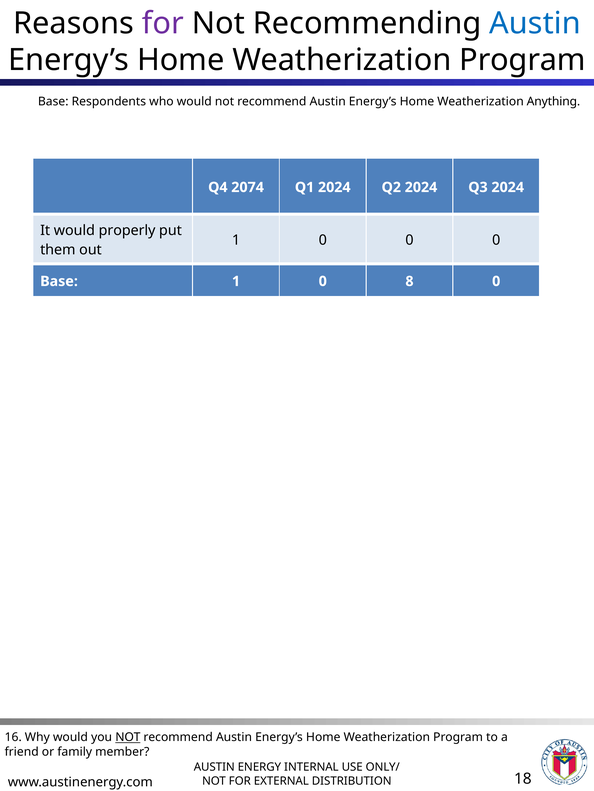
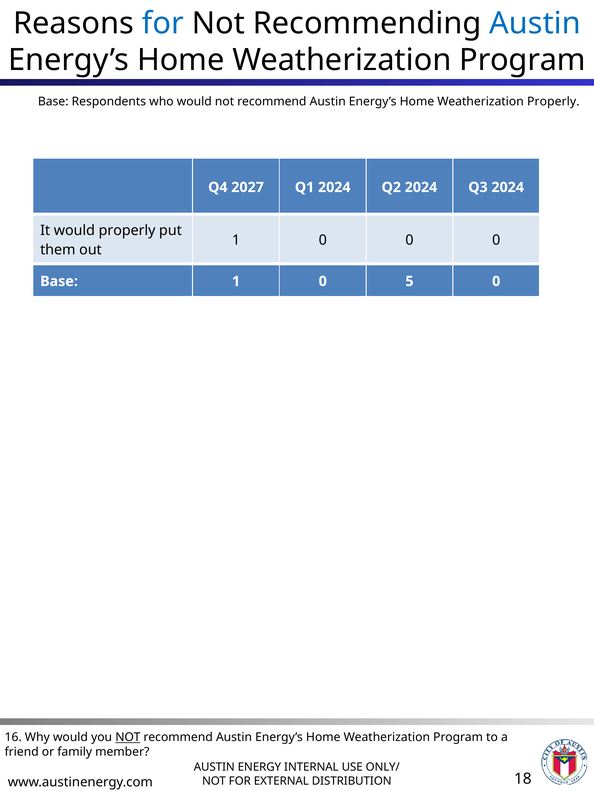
for colour: purple -> blue (163, 23)
Weatherization Anything: Anything -> Properly (553, 101)
2074: 2074 -> 2027 (248, 188)
8: 8 -> 5 (409, 282)
